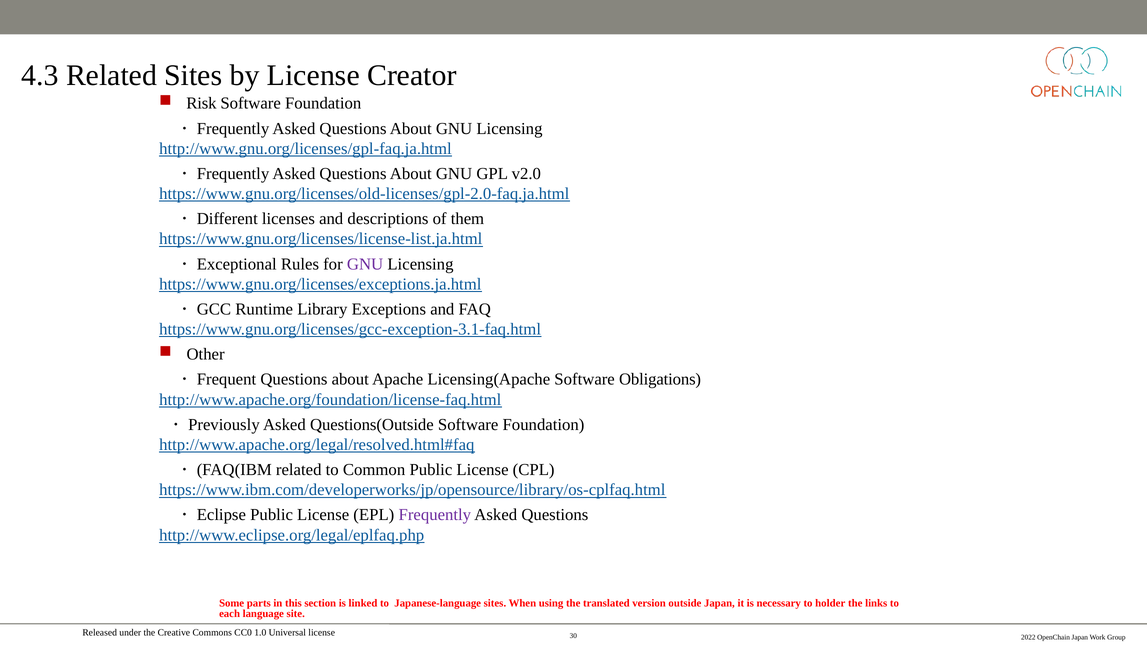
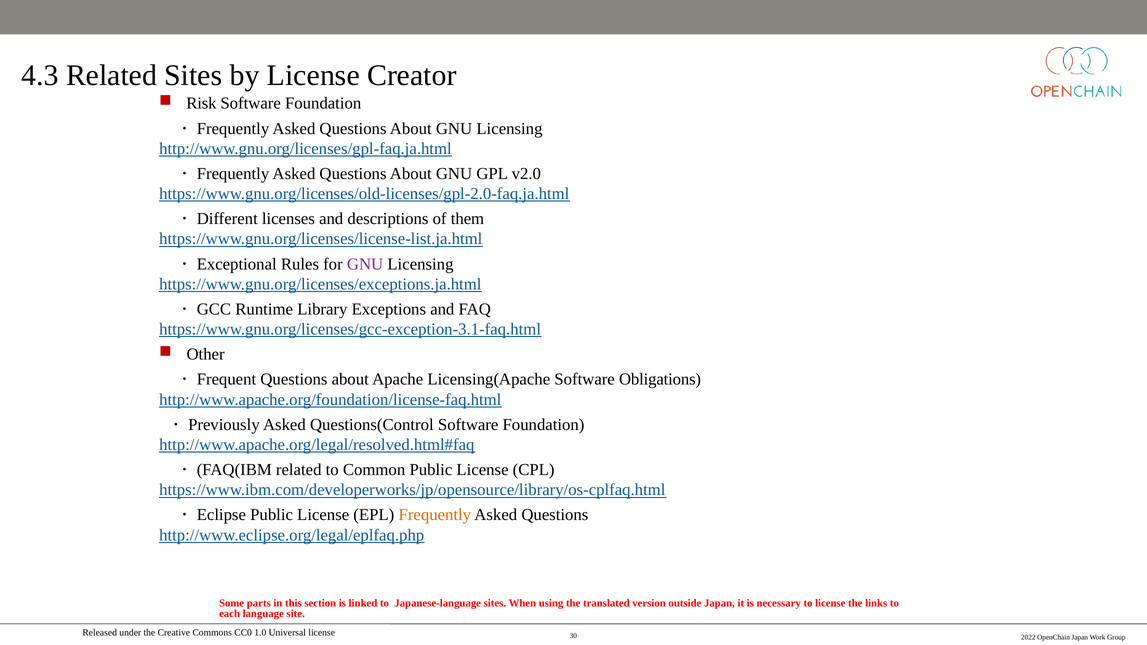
Questions(Outside: Questions(Outside -> Questions(Control (372, 425)
Frequently colour: purple -> orange (435, 515)
to holder: holder -> license (830, 603)
